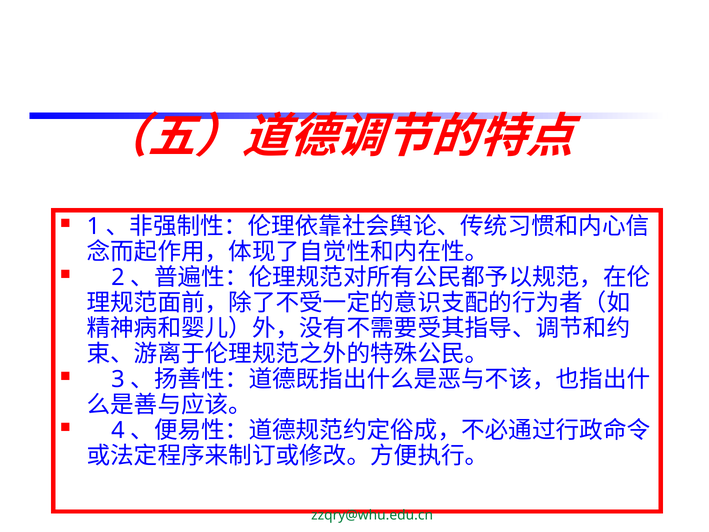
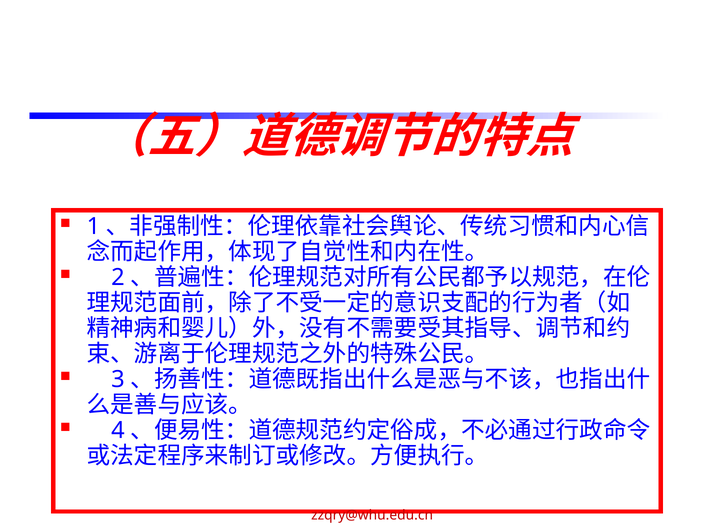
zzqry@whu.edu.cn colour: green -> red (372, 515)
